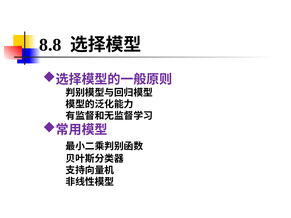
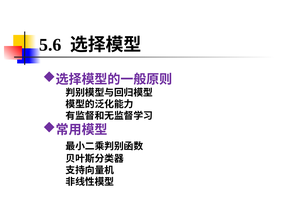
8.8: 8.8 -> 5.6 (50, 45)
